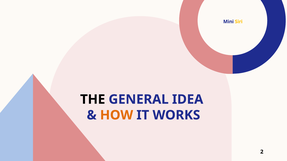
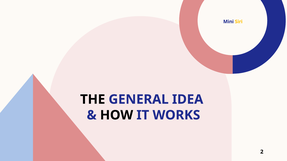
HOW colour: orange -> black (117, 115)
